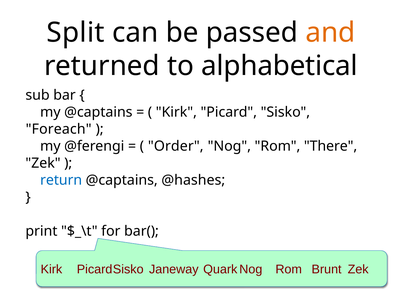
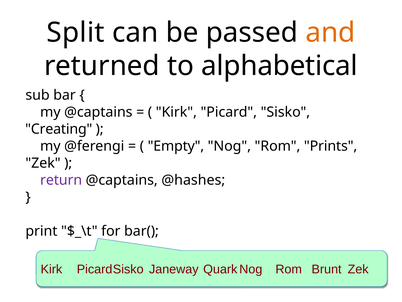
Foreach: Foreach -> Creating (59, 129)
Order: Order -> Empty (176, 146)
There: There -> Prints (331, 146)
return colour: blue -> purple (61, 180)
